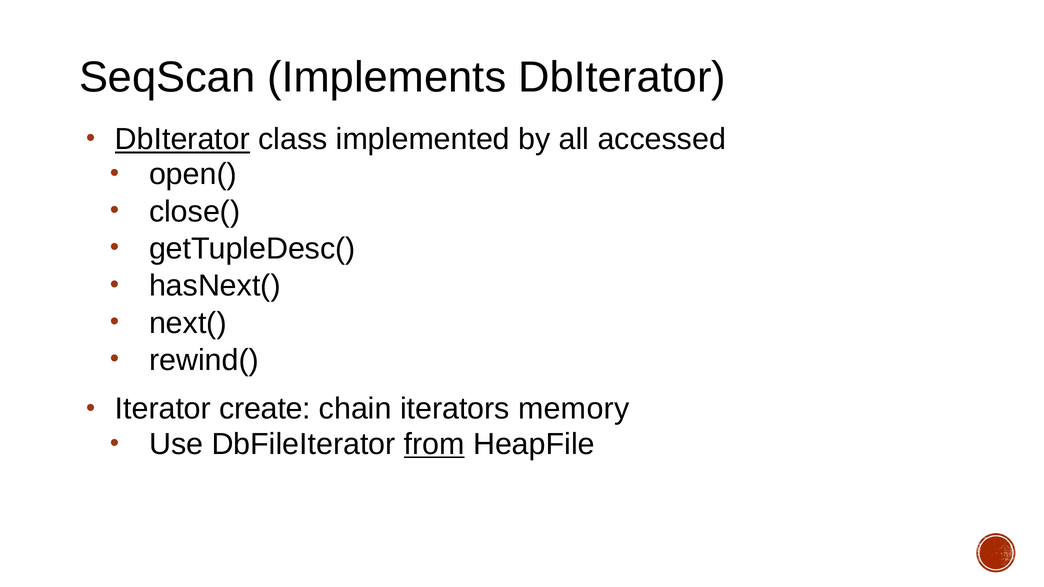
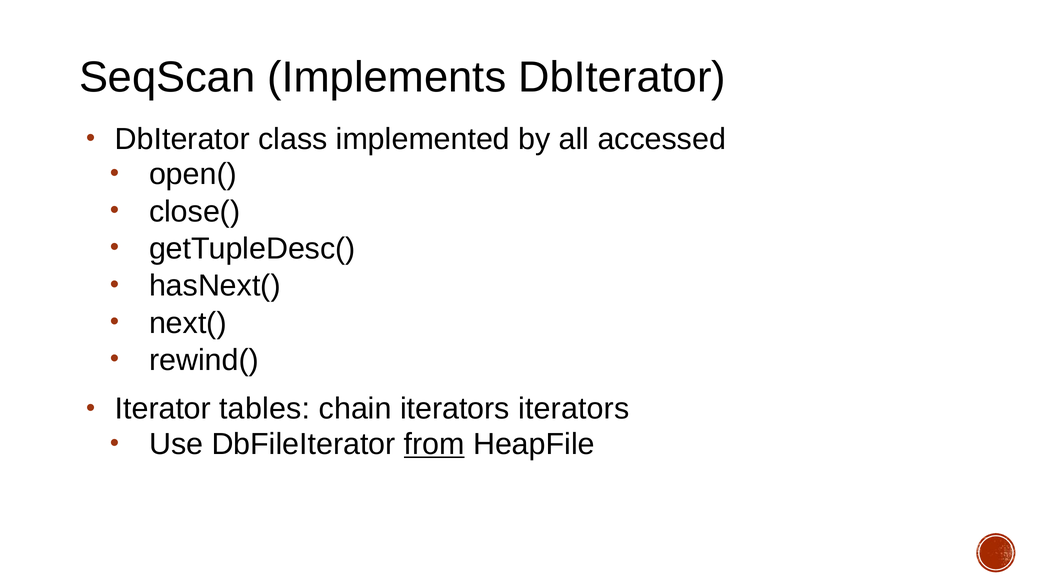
DbIterator underline: present -> none (182, 139)
create: create -> tables (265, 409)
iterators memory: memory -> iterators (574, 409)
